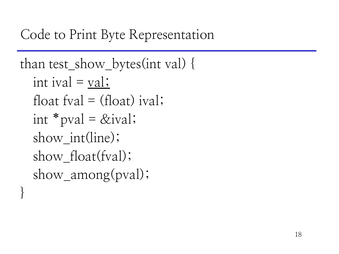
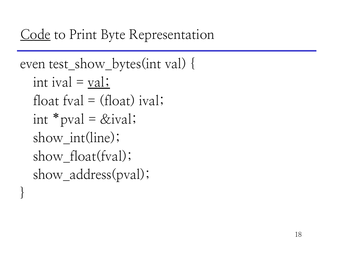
Code underline: none -> present (35, 35)
than: than -> even (33, 64)
show_among(pval: show_among(pval -> show_address(pval (92, 175)
